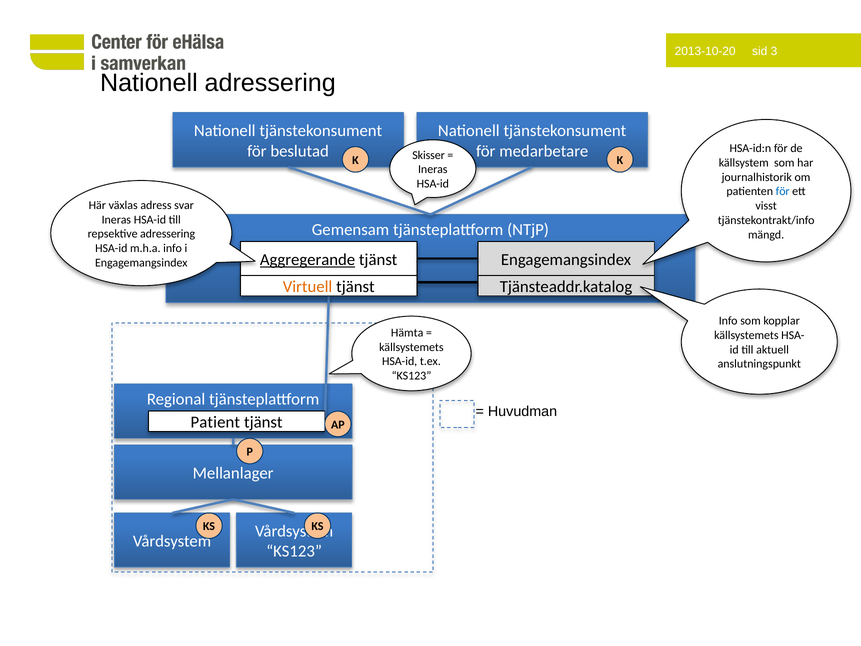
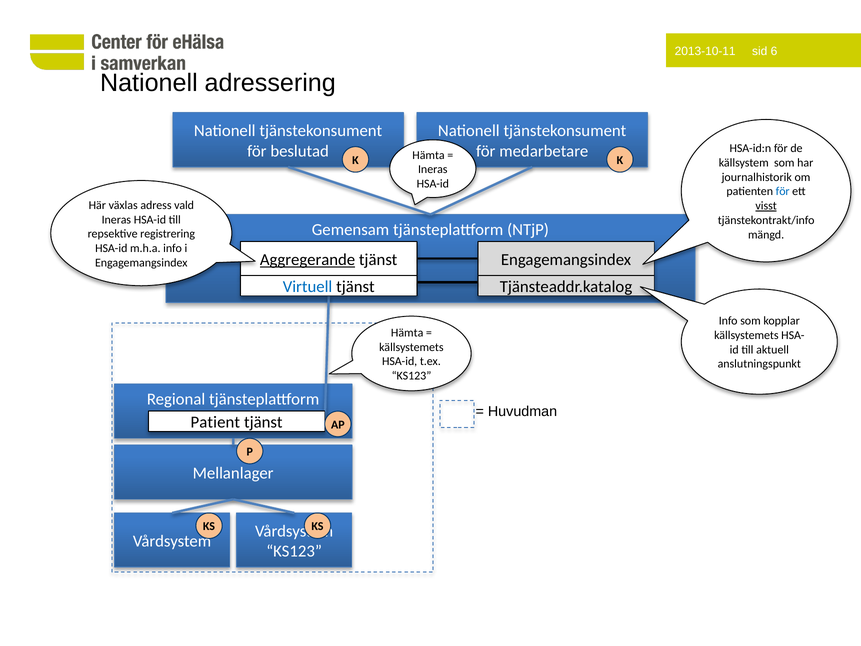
2013-10-20: 2013-10-20 -> 2013-10-11 (705, 51)
3: 3 -> 6 (774, 51)
Skisser: Skisser -> Hämta (429, 155)
svar: svar -> vald (184, 205)
visst underline: none -> present (766, 206)
repsektive adressering: adressering -> registrering (168, 234)
Virtuell colour: orange -> blue (308, 287)
